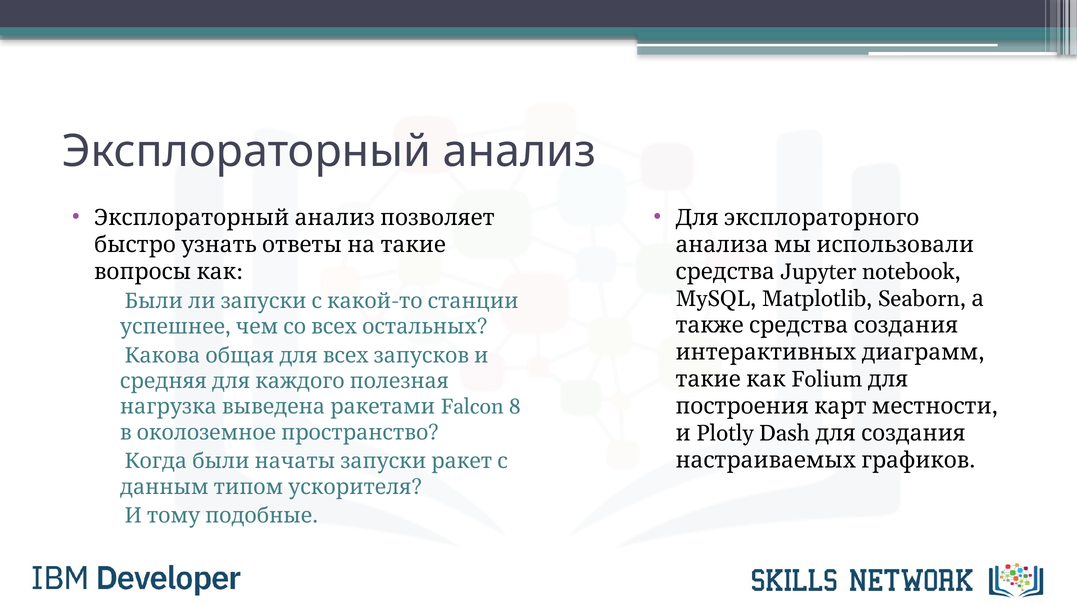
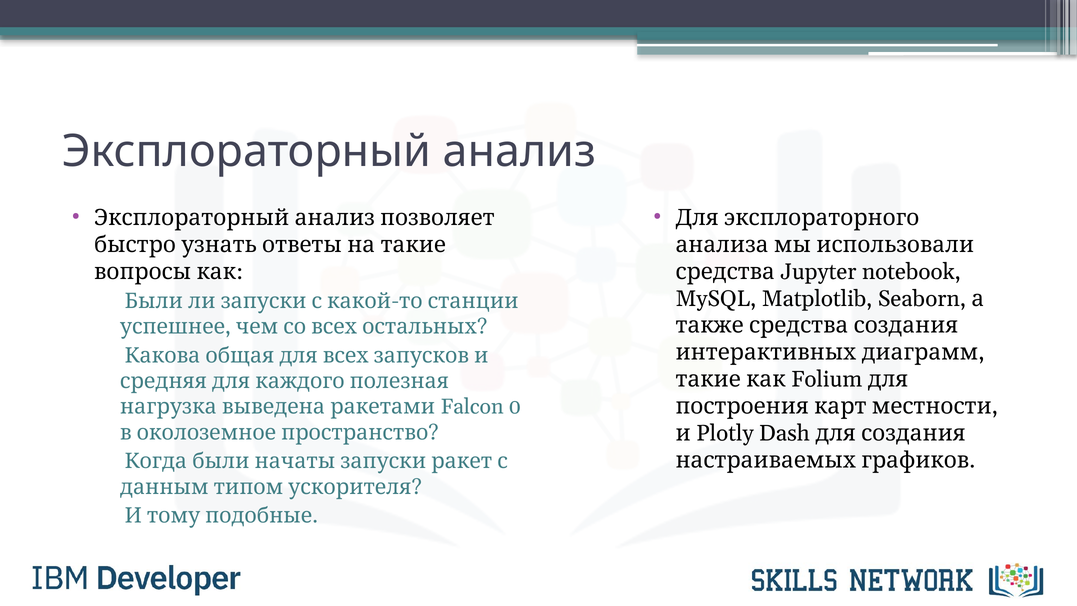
8: 8 -> 0 (515, 407)
